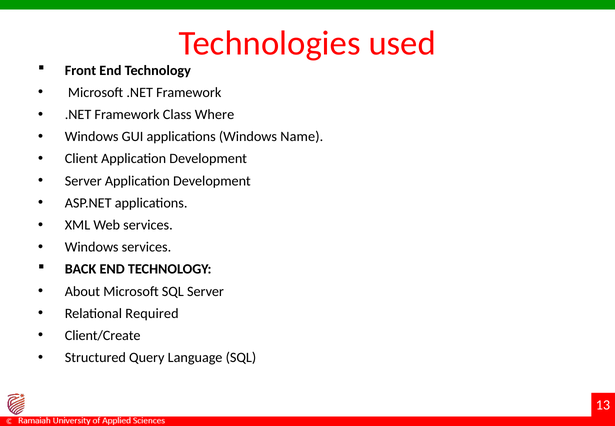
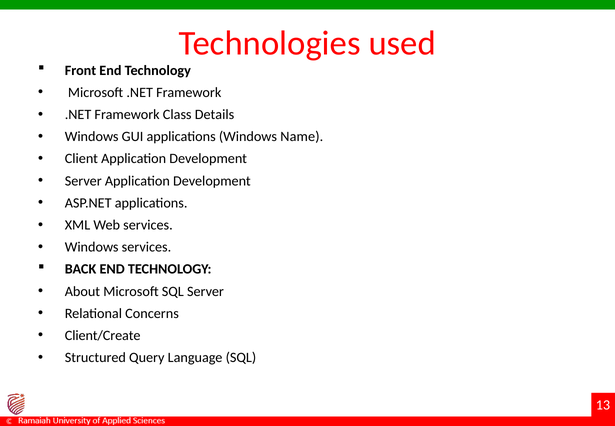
Where: Where -> Details (215, 115)
Required: Required -> Concerns (152, 313)
